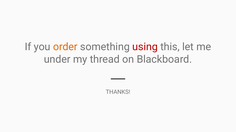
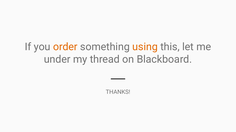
using colour: red -> orange (145, 47)
